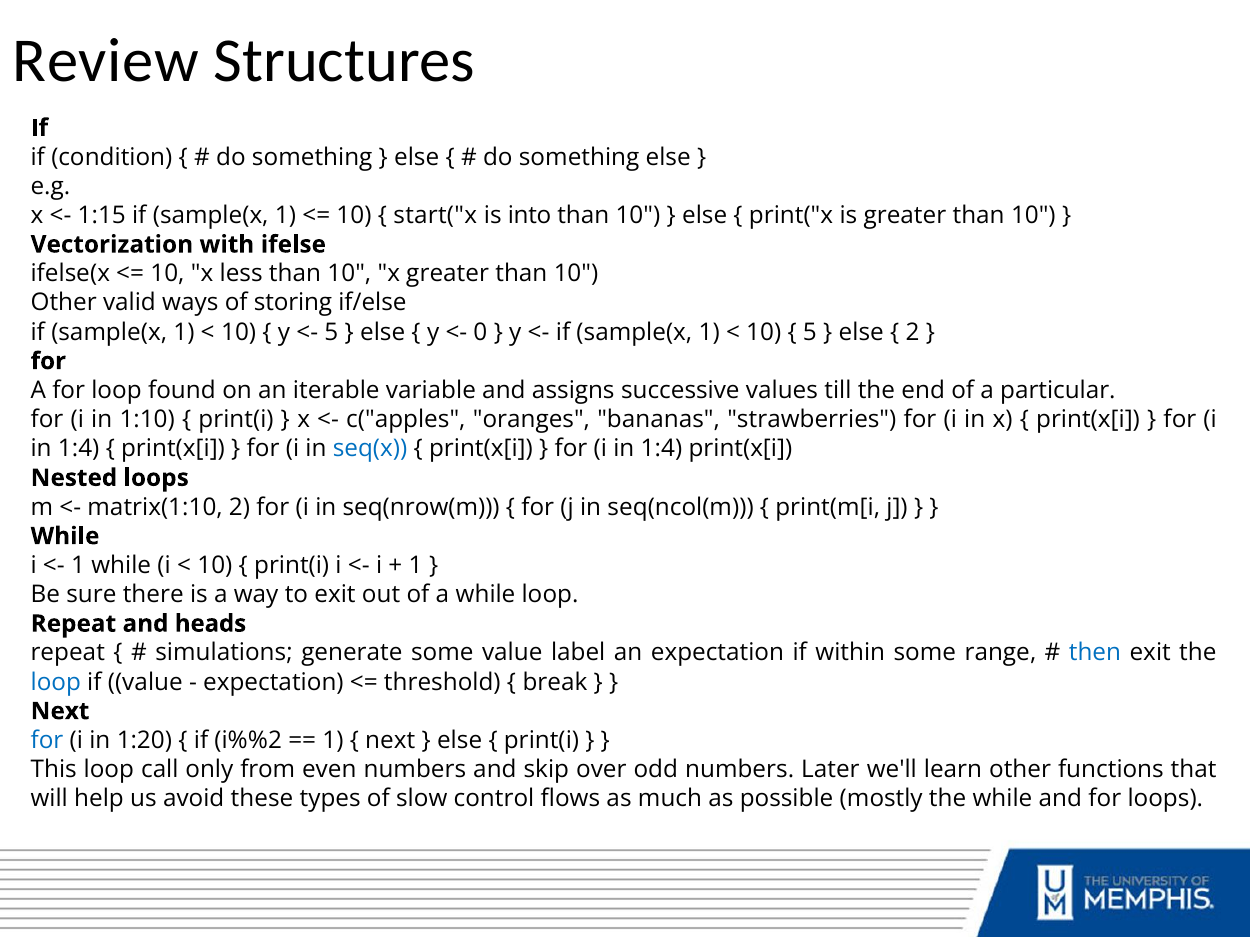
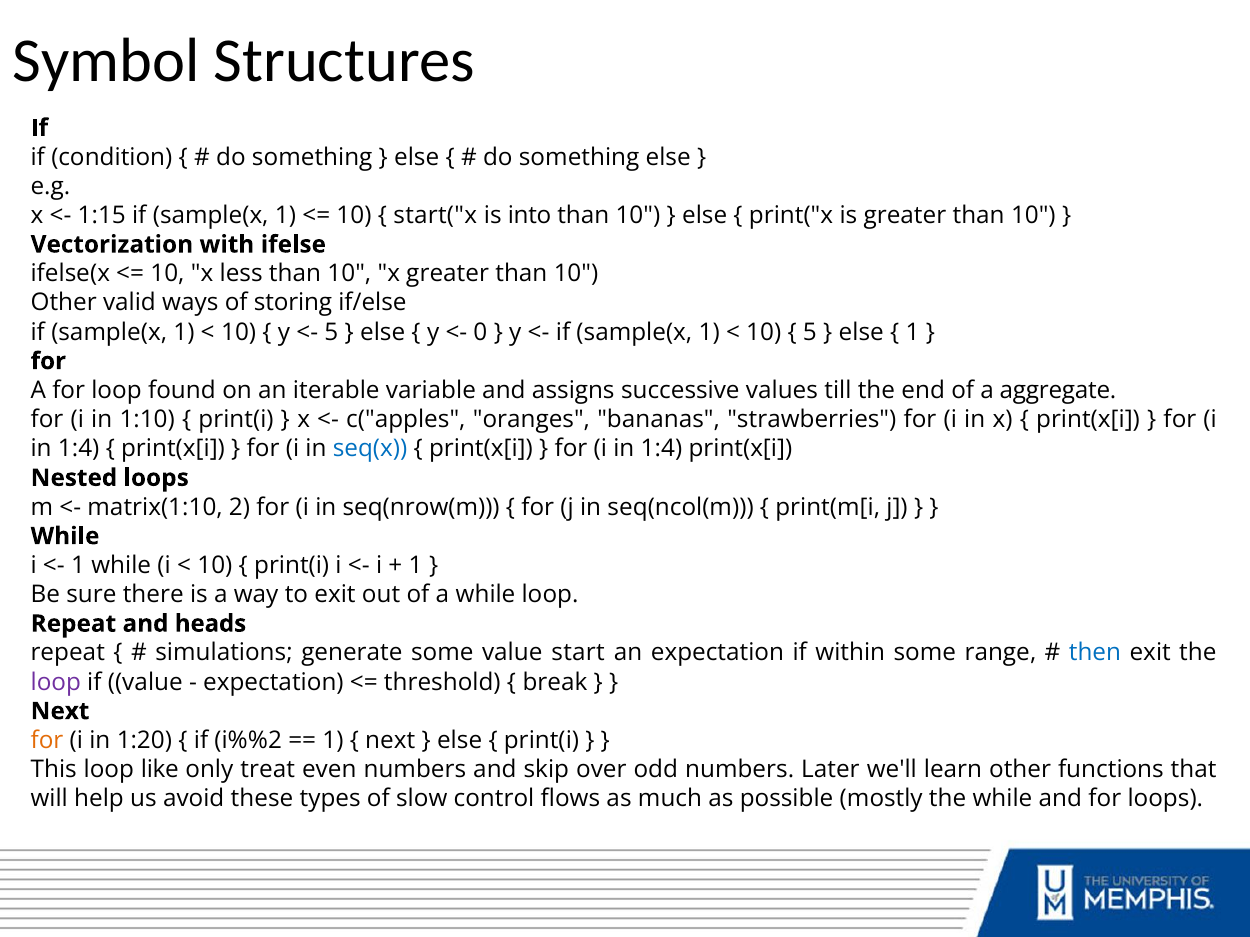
Review: Review -> Symbol (106, 61)
2: 2 -> 1 (912, 332)
particular: particular -> aggregate (1058, 391)
label: label -> start (578, 653)
loop colour: blue -> purple (56, 682)
for colour: blue -> orange (47, 741)
call: call -> like (160, 770)
from: from -> treat (268, 770)
